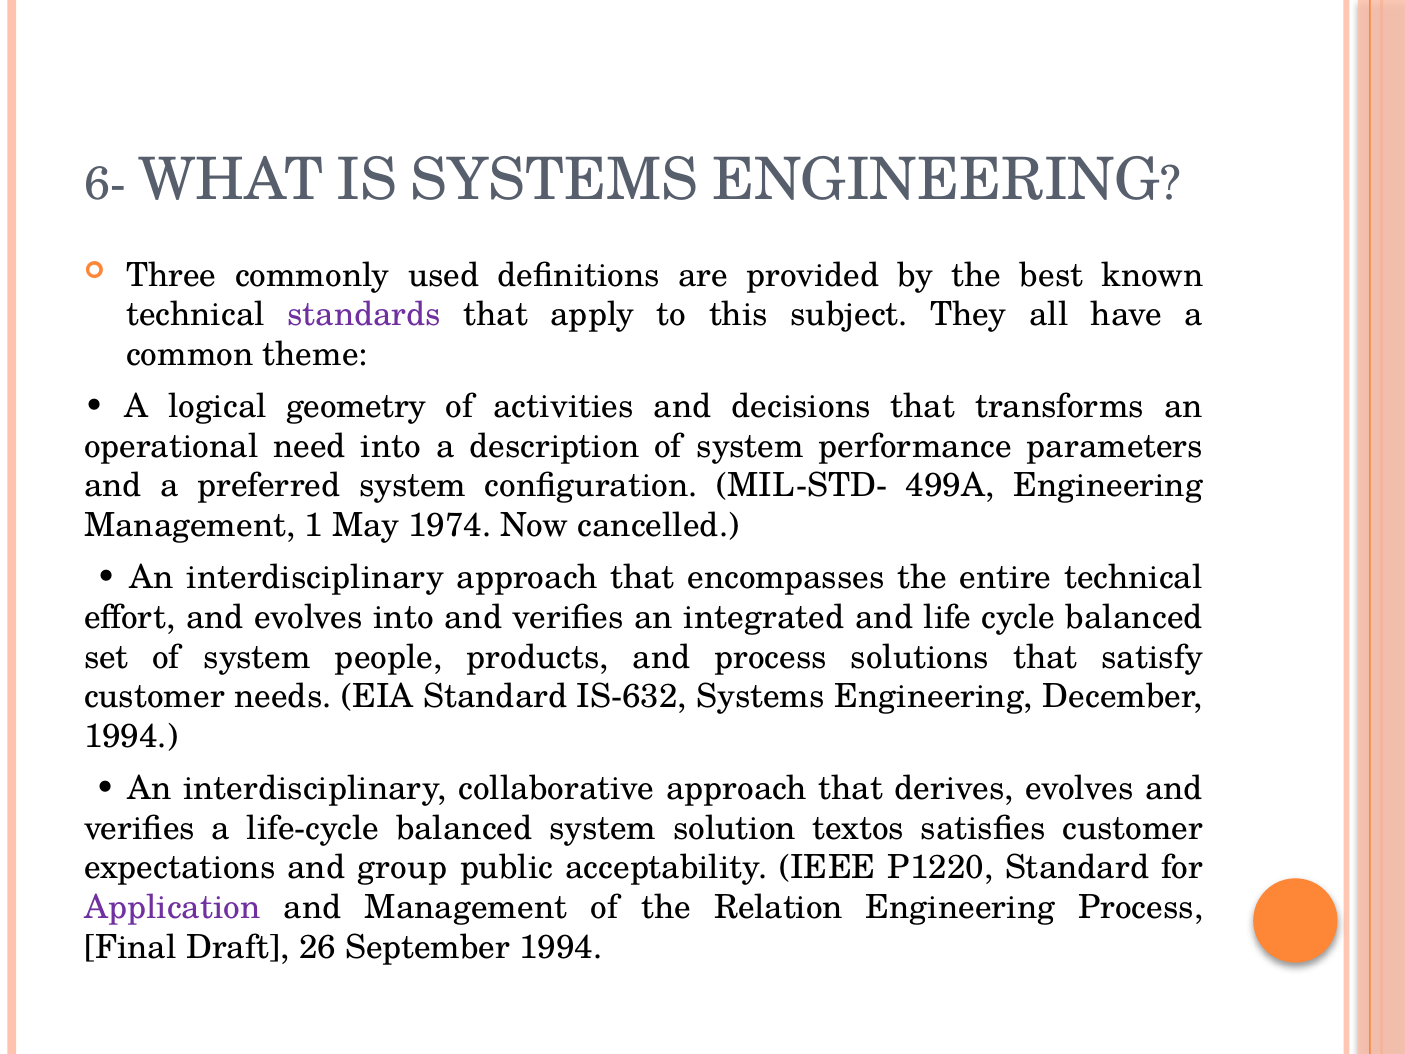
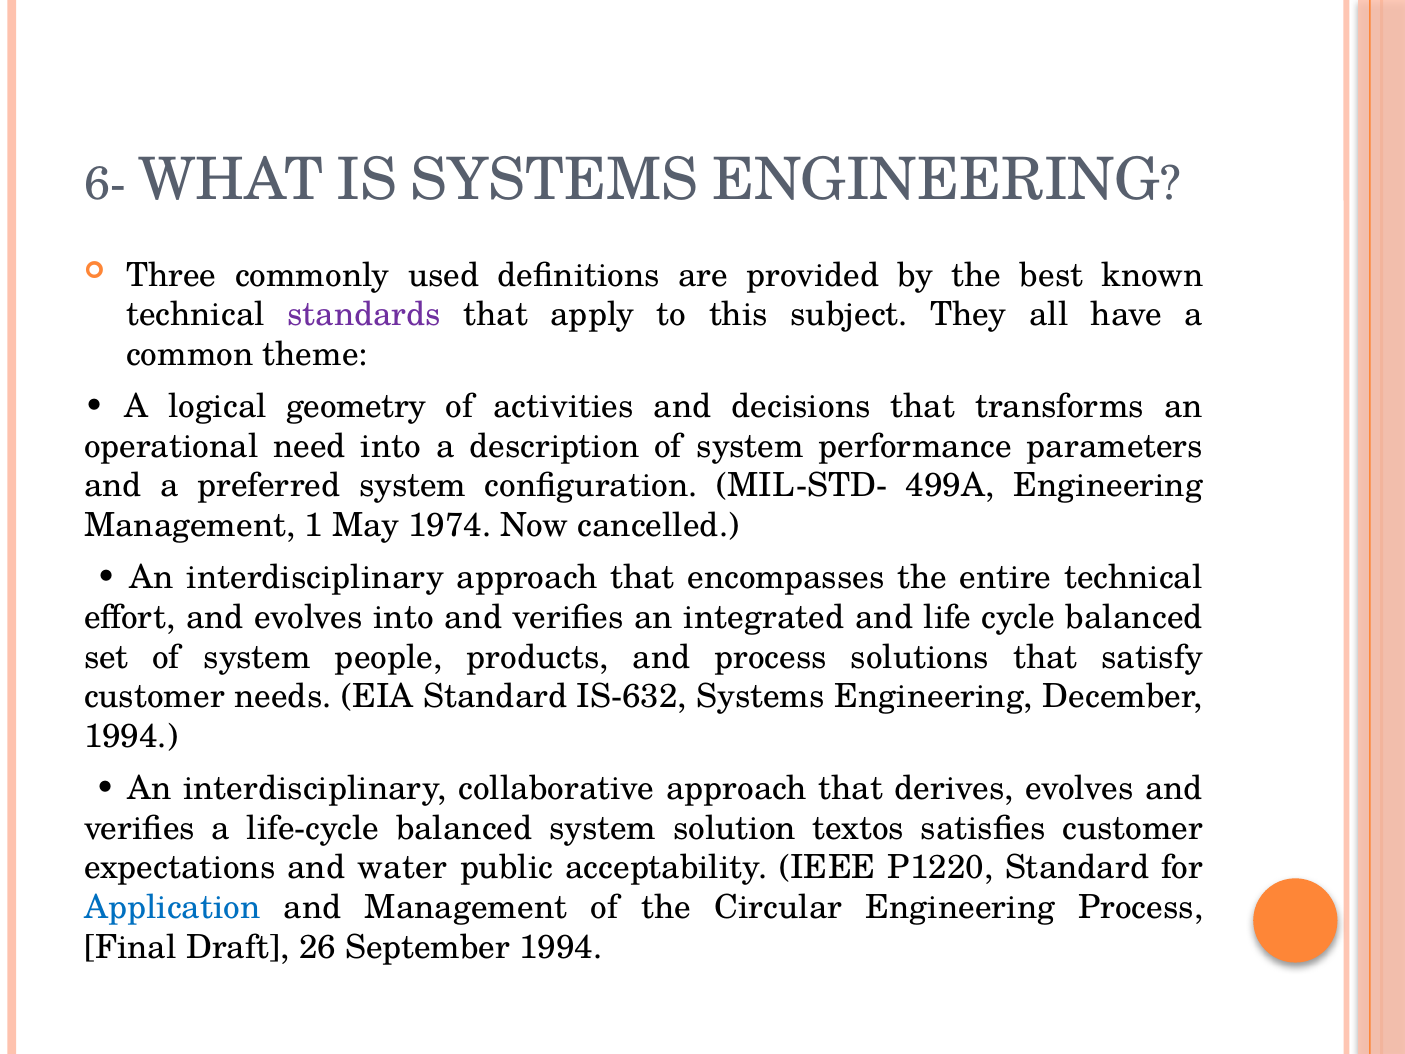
group: group -> water (403, 868)
Application colour: purple -> blue (172, 908)
Relation: Relation -> Circular (778, 908)
